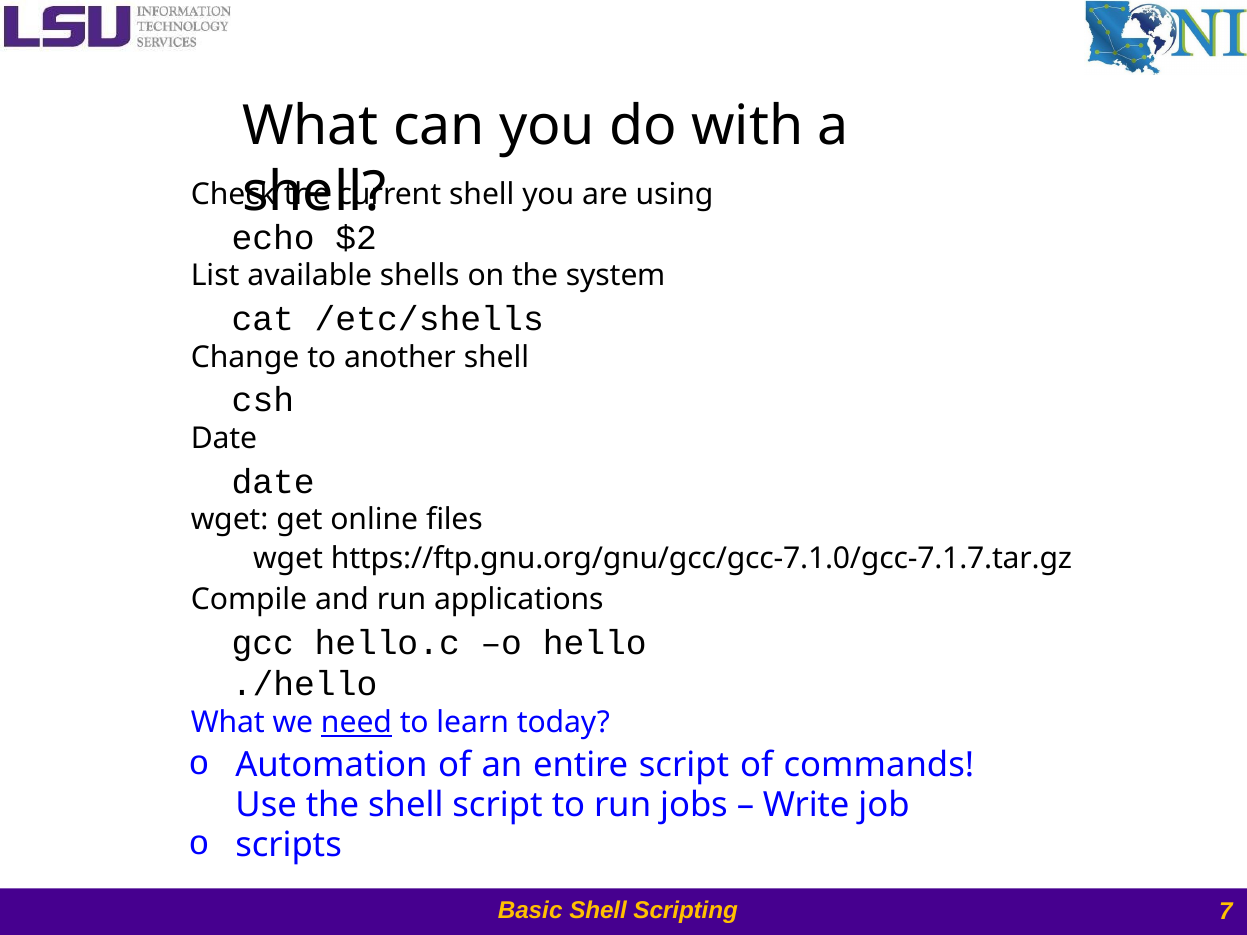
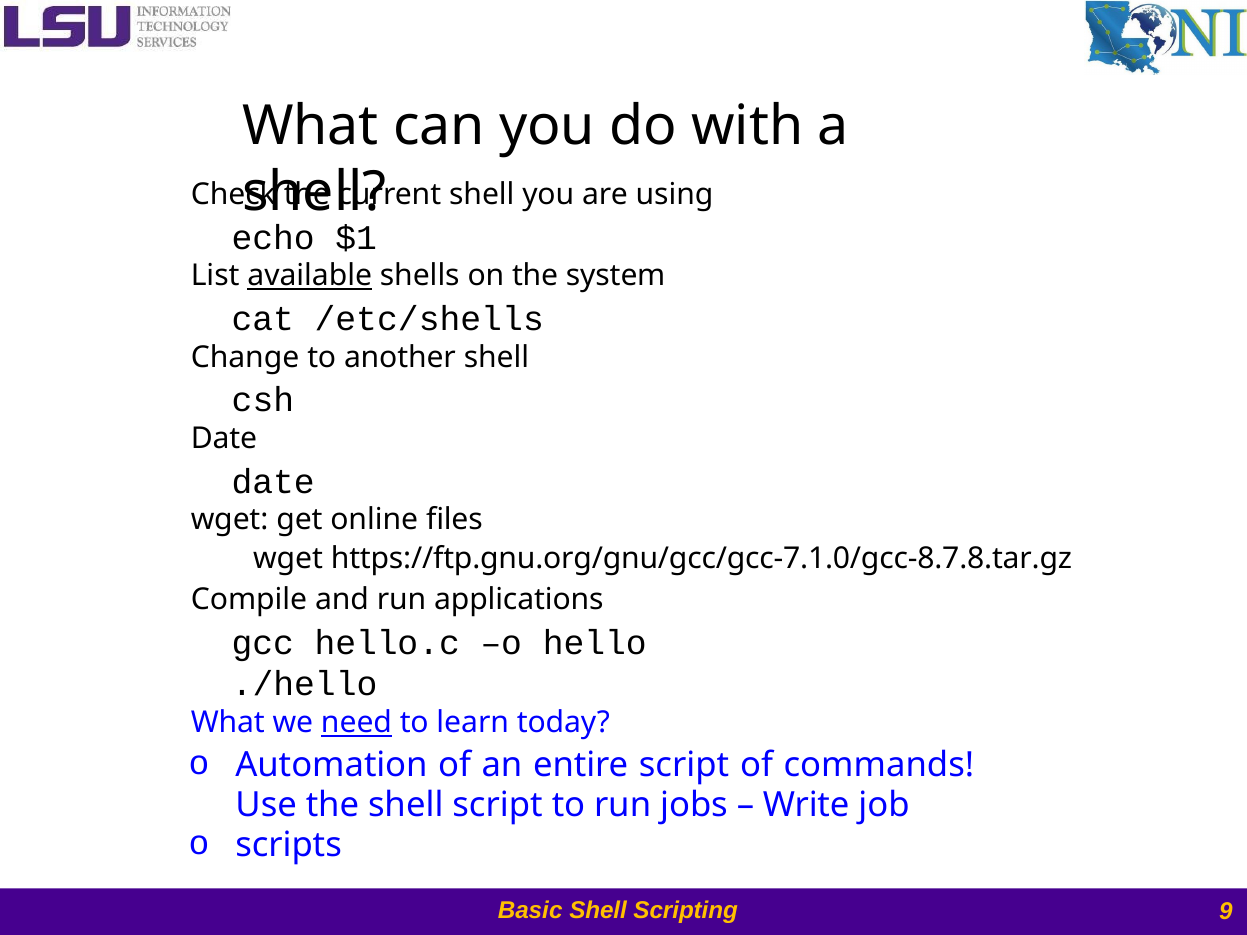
$2: $2 -> $1 (356, 238)
available underline: none -> present (310, 276)
https://ftp.gnu.org/gnu/gcc/gcc-7.1.0/gcc-7.1.7.tar.gz: https://ftp.gnu.org/gnu/gcc/gcc-7.1.0/gcc-7.1.7.tar.gz -> https://ftp.gnu.org/gnu/gcc/gcc-7.1.0/gcc-8.7.8.tar.gz (701, 559)
7: 7 -> 9 (1226, 912)
